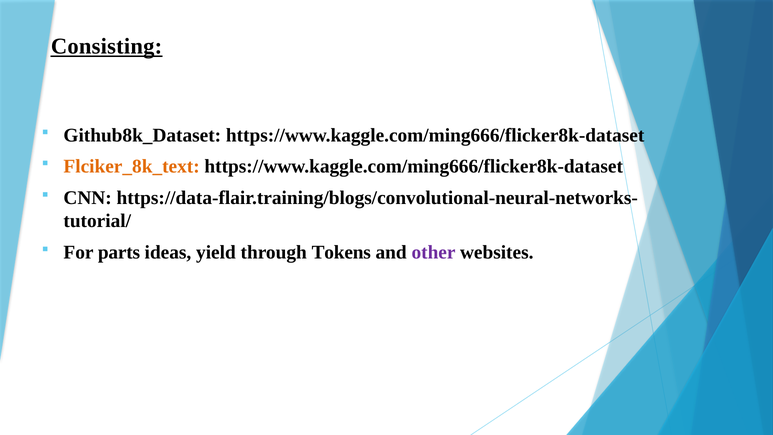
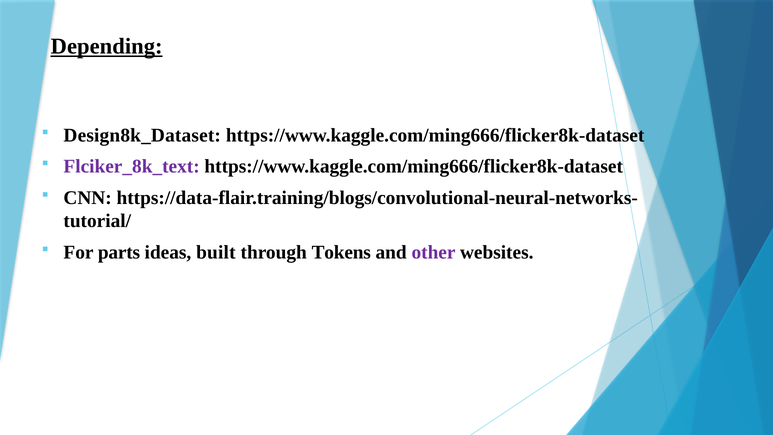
Consisting: Consisting -> Depending (107, 46)
Github8k_Dataset: Github8k_Dataset -> Design8k_Dataset (142, 135)
Flciker_8k_text colour: orange -> purple (132, 167)
yield: yield -> built (216, 252)
